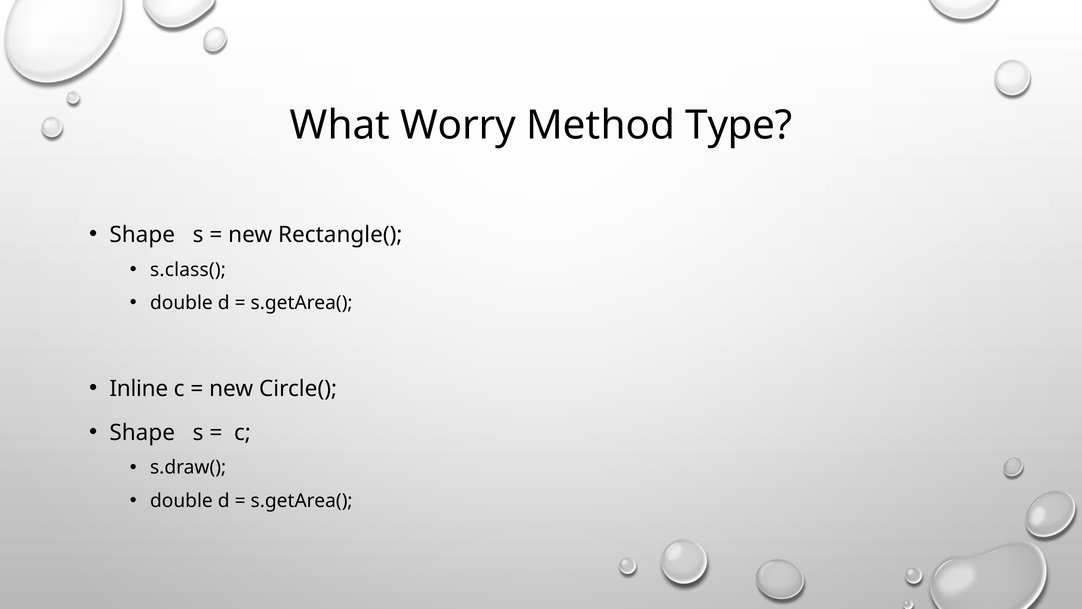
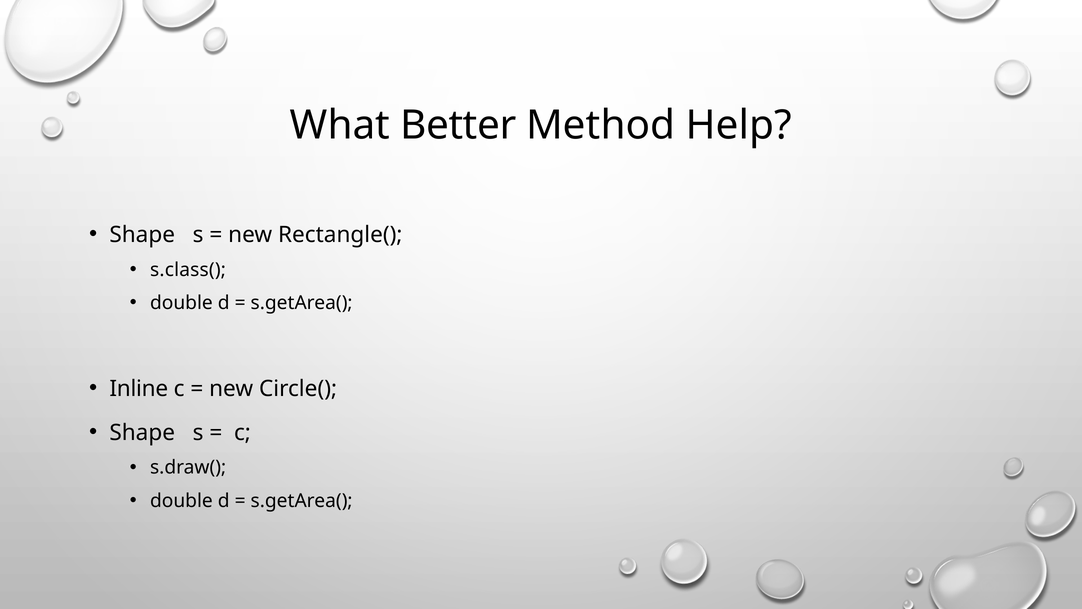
Worry: Worry -> Better (458, 125)
Type: Type -> Help (739, 125)
